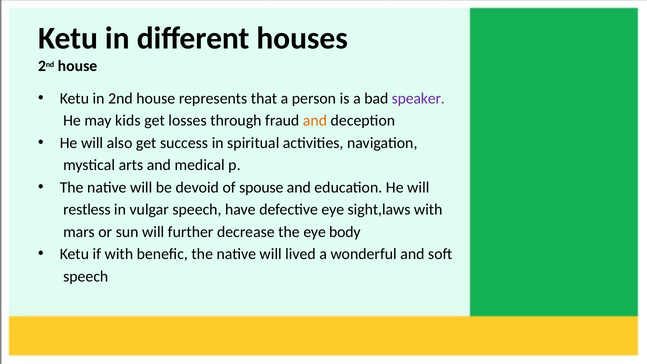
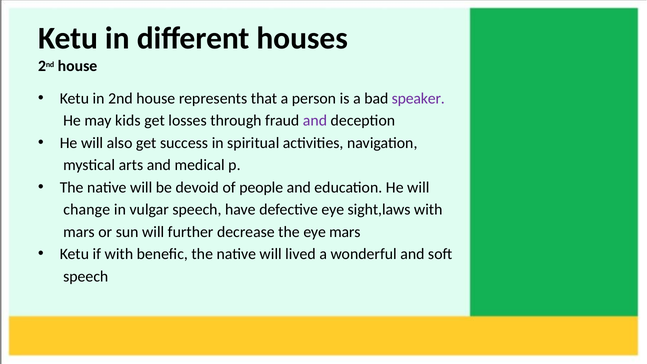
and colour: orange -> purple (315, 121)
spouse: spouse -> people (261, 187)
restless: restless -> change (87, 209)
eye body: body -> mars (345, 231)
